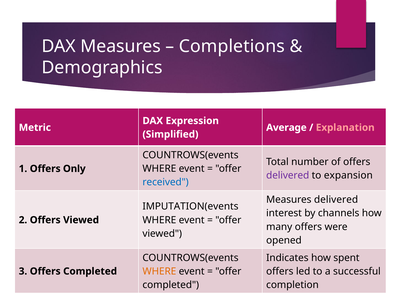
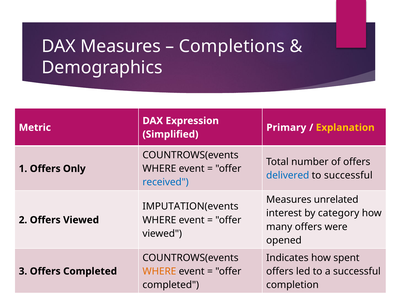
Average: Average -> Primary (286, 127)
Explanation colour: pink -> yellow (345, 127)
delivered colour: purple -> blue (288, 175)
to expansion: expansion -> successful (348, 175)
Measures delivered: delivered -> unrelated (336, 200)
channels: channels -> category (339, 213)
